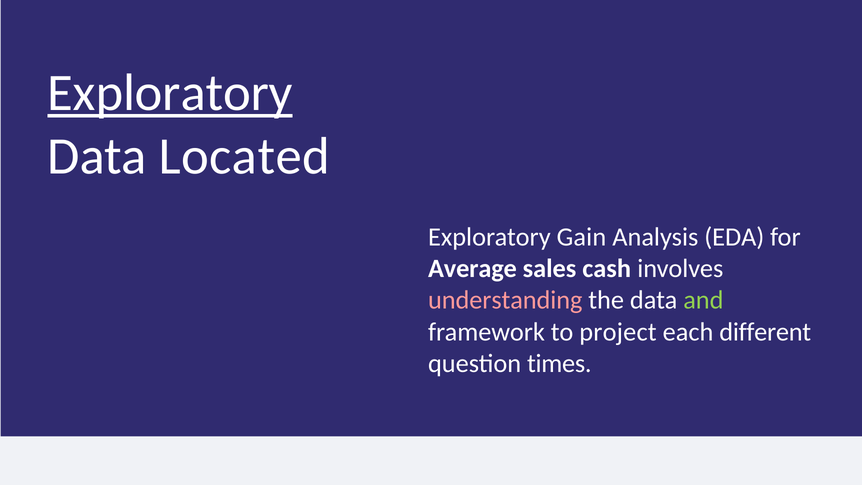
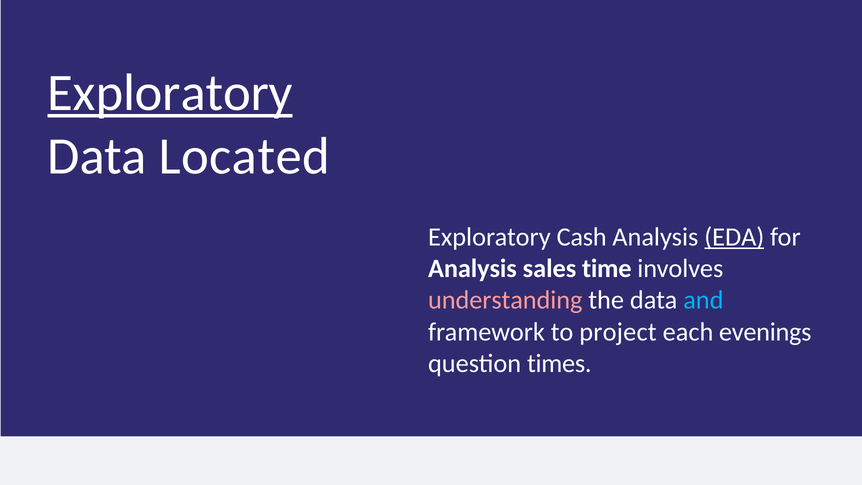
Gain: Gain -> Cash (582, 237)
EDA underline: none -> present (734, 237)
Average: Average -> Analysis (472, 269)
cash: cash -> time (607, 269)
and colour: light green -> light blue (703, 300)
different: different -> evenings (765, 332)
